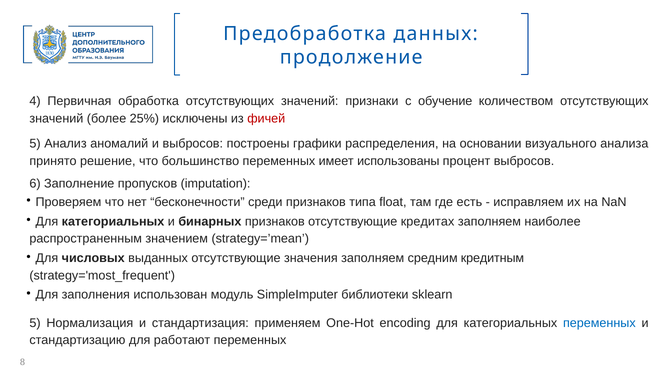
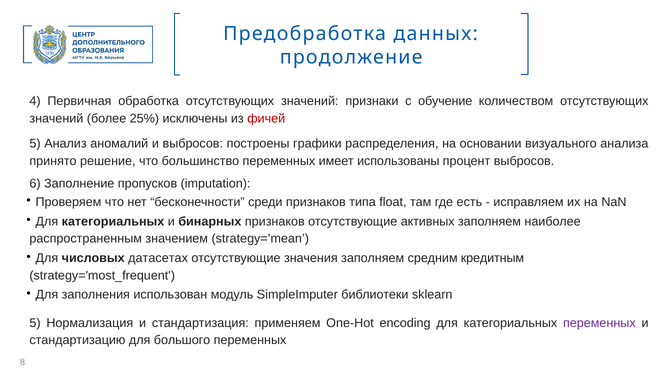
кредитах: кредитах -> активных (428, 222)
выданных: выданных -> датасетах (158, 258)
переменных colour: blue -> purple (599, 323)
работают: работают -> большого (182, 341)
